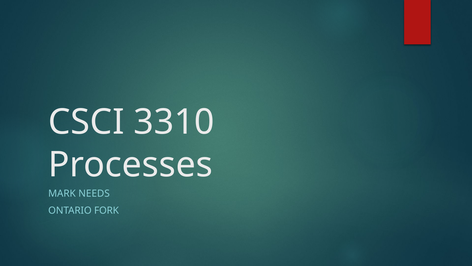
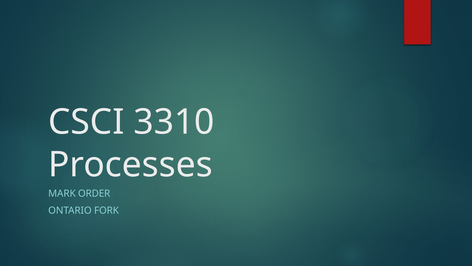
NEEDS: NEEDS -> ORDER (94, 193)
